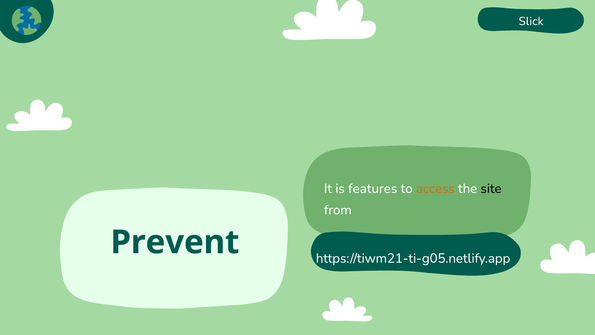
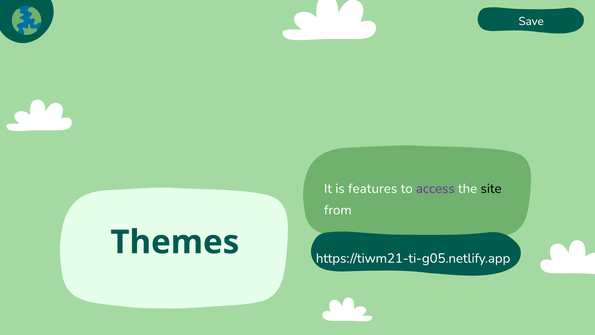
Slick: Slick -> Save (531, 21)
access colour: orange -> purple (435, 188)
Prevent: Prevent -> Themes (175, 242)
